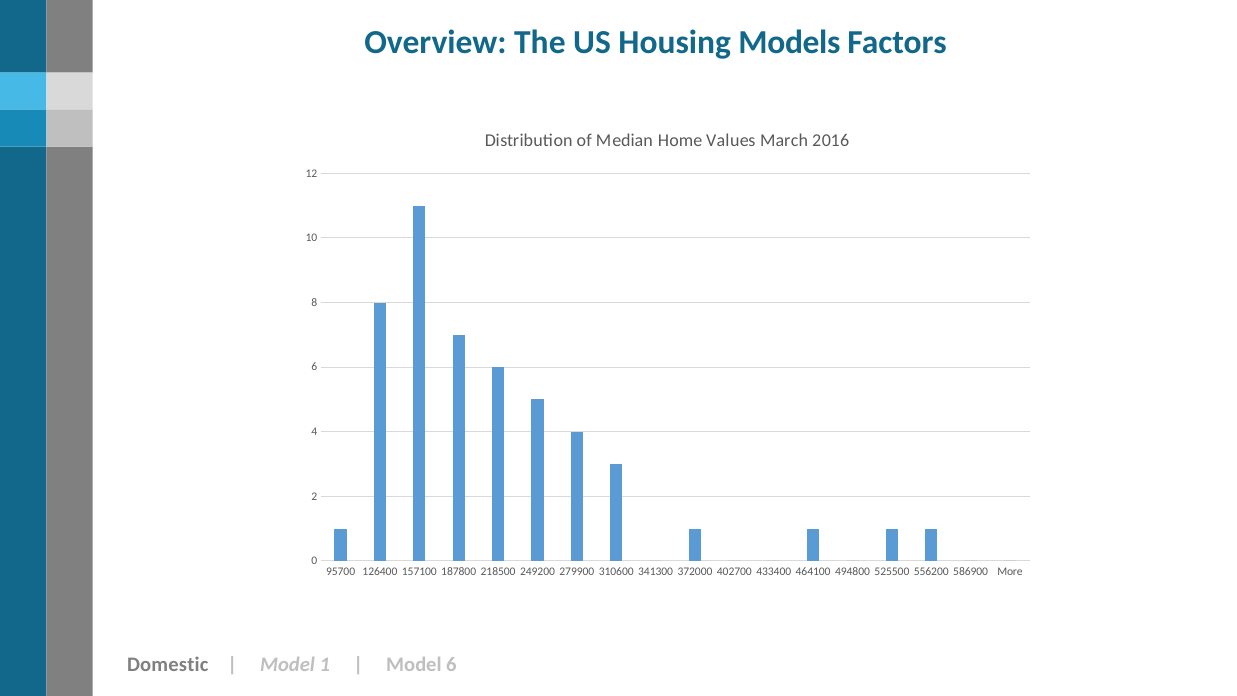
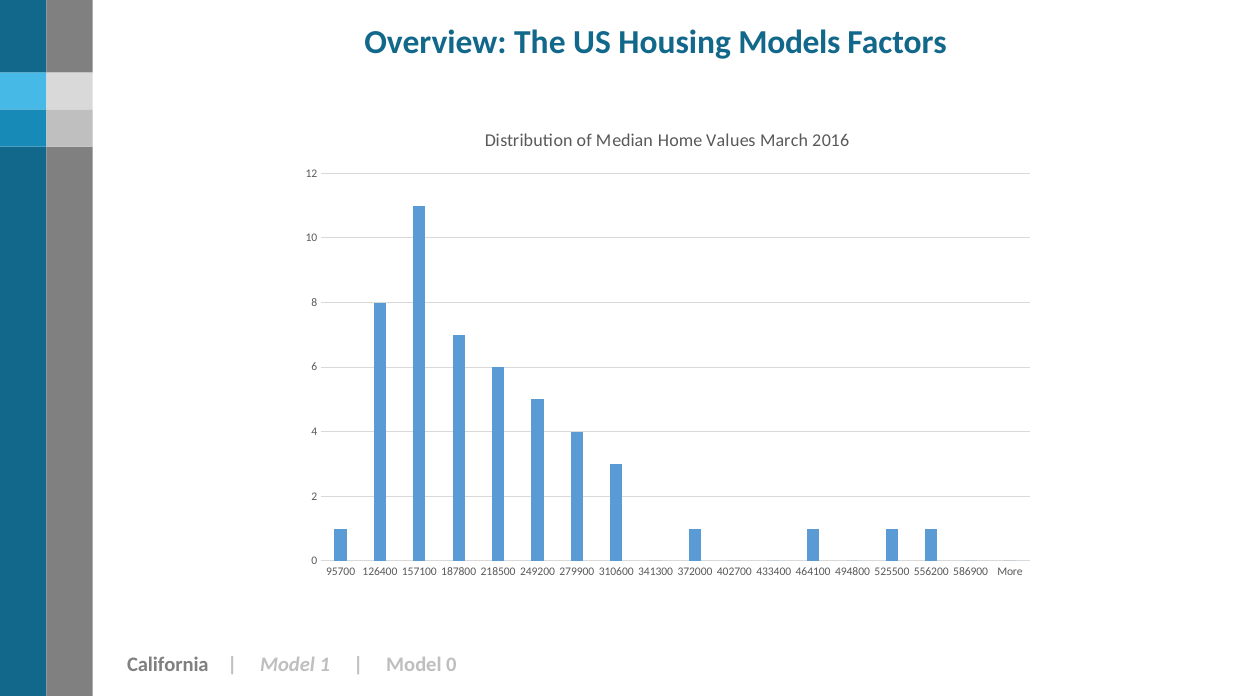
Domestic: Domestic -> California (168, 665)
Model 6: 6 -> 0 (451, 665)
